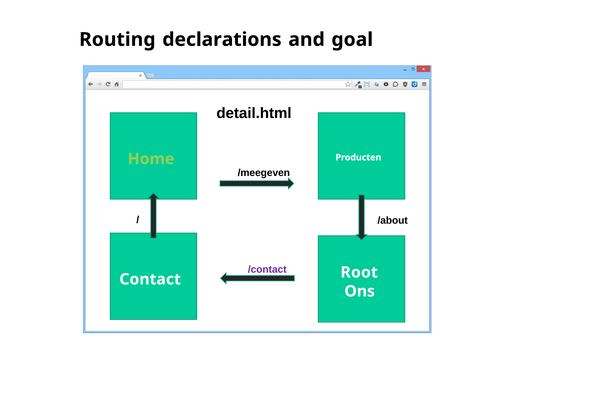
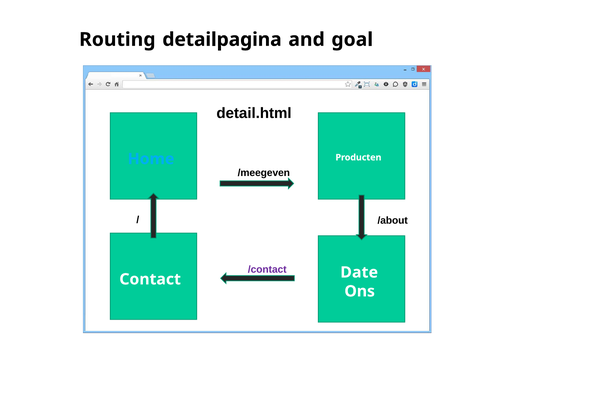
declarations: declarations -> detailpagina (222, 40)
Home colour: light green -> light blue (151, 159)
Root: Root -> Date (359, 273)
